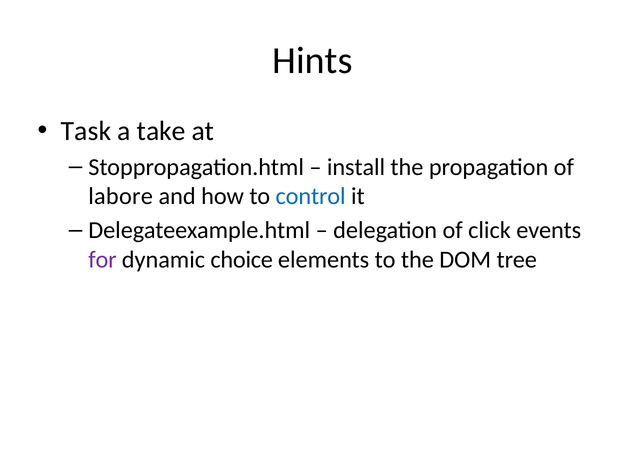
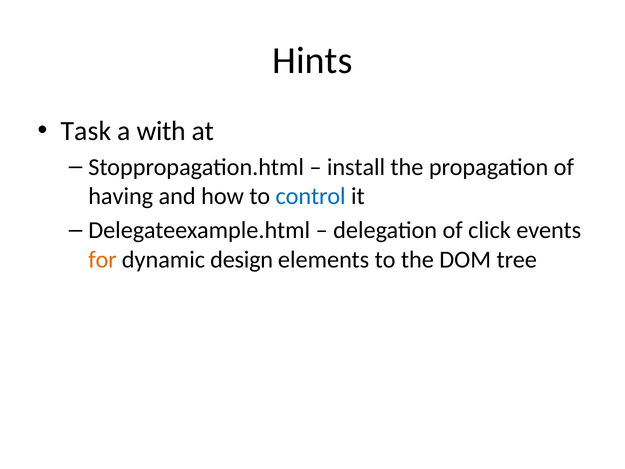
take: take -> with (161, 131)
labore: labore -> having (121, 196)
for colour: purple -> orange (102, 259)
choice: choice -> design (242, 259)
